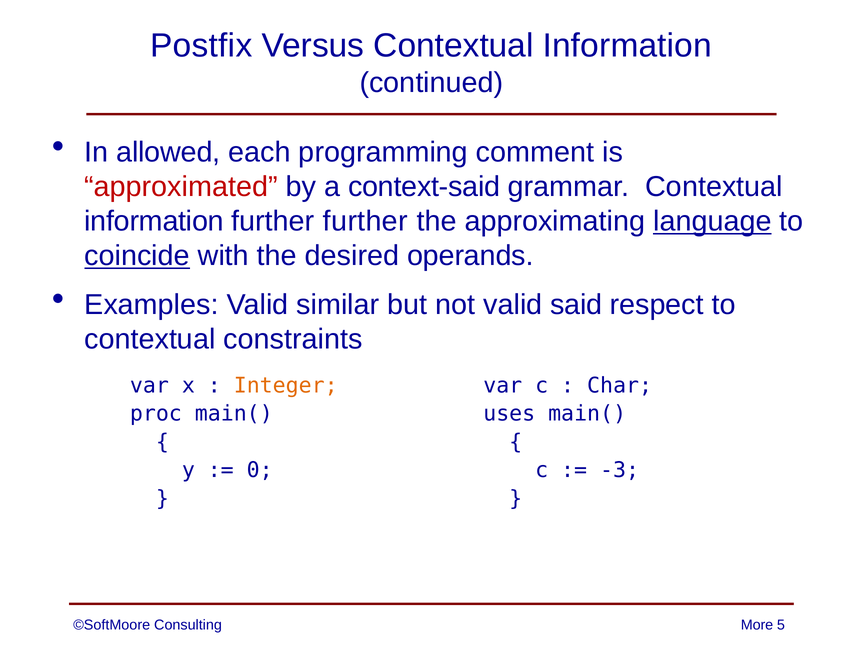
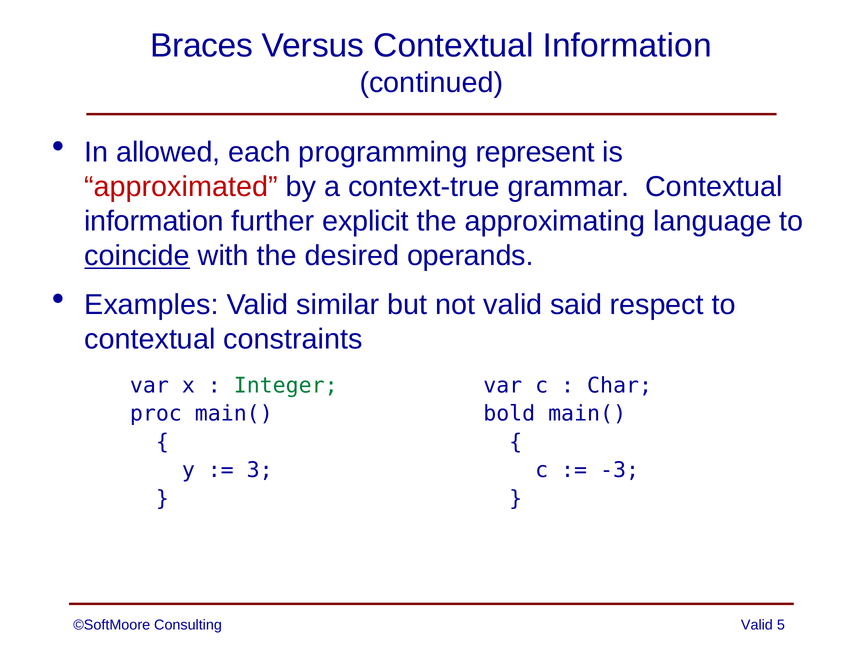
Postfix: Postfix -> Braces (202, 46)
comment: comment -> represent (535, 152)
context-said: context-said -> context-true (424, 187)
further further: further -> explicit (366, 221)
language underline: present -> none (712, 221)
Integer colour: orange -> green (286, 386)
uses: uses -> bold (509, 414)
0: 0 -> 3 (260, 470)
Consulting More: More -> Valid (757, 625)
